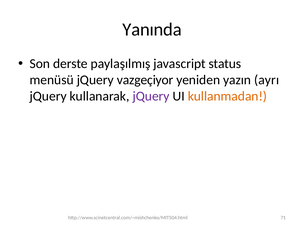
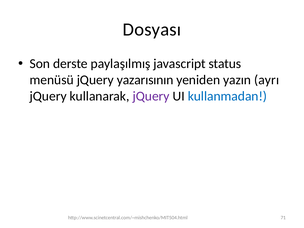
Yanında: Yanında -> Dosyası (152, 29)
vazgeçiyor: vazgeçiyor -> yazarısının (145, 80)
kullanmadan colour: orange -> blue (227, 96)
